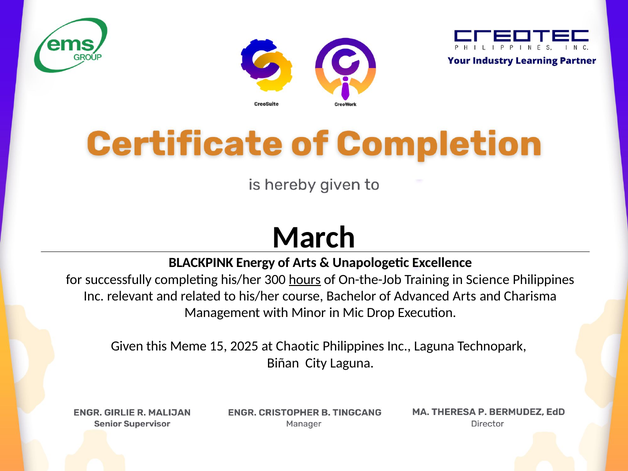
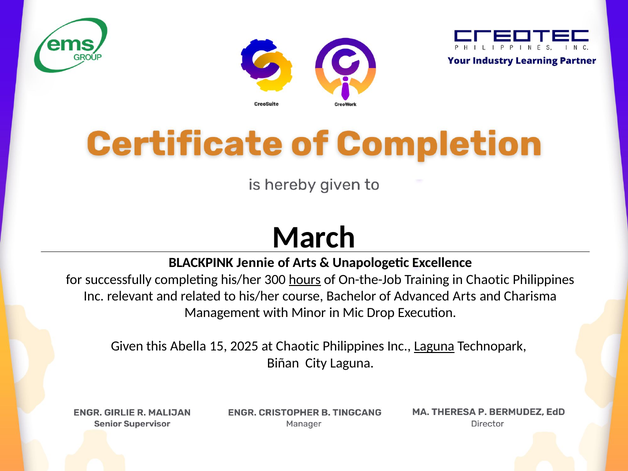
Energy: Energy -> Jennie (255, 263)
in Science: Science -> Chaotic (488, 279)
Meme: Meme -> Abella (188, 346)
Laguna underline: none -> present (434, 346)
